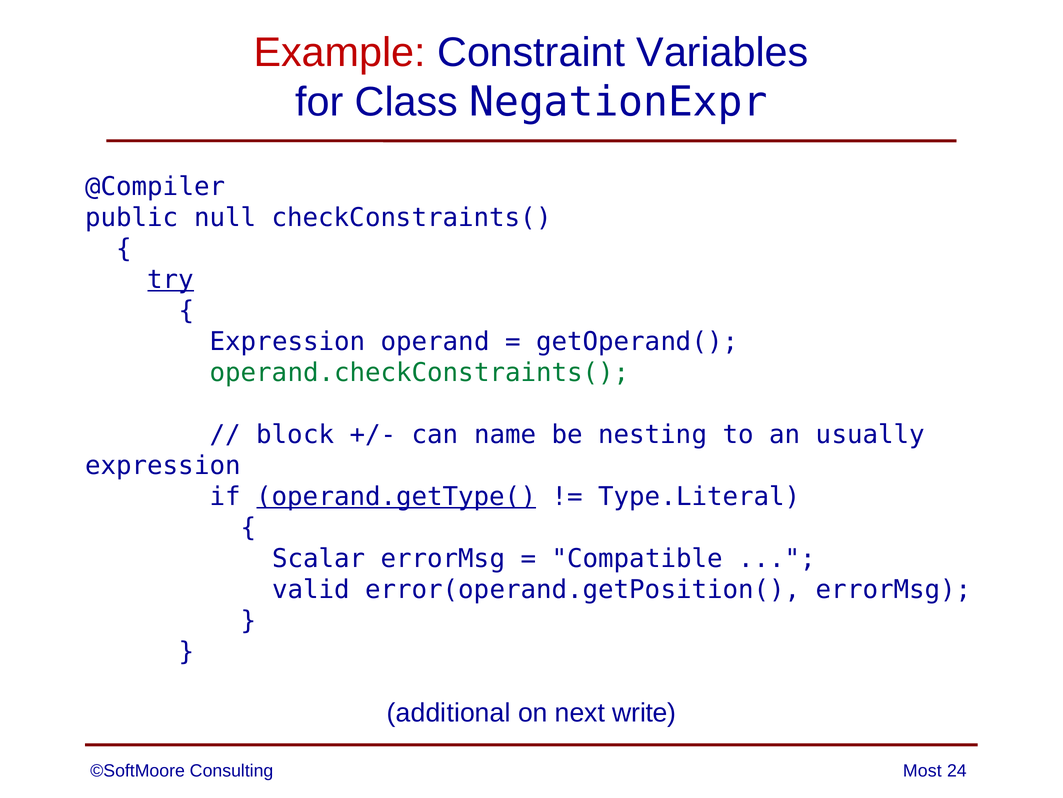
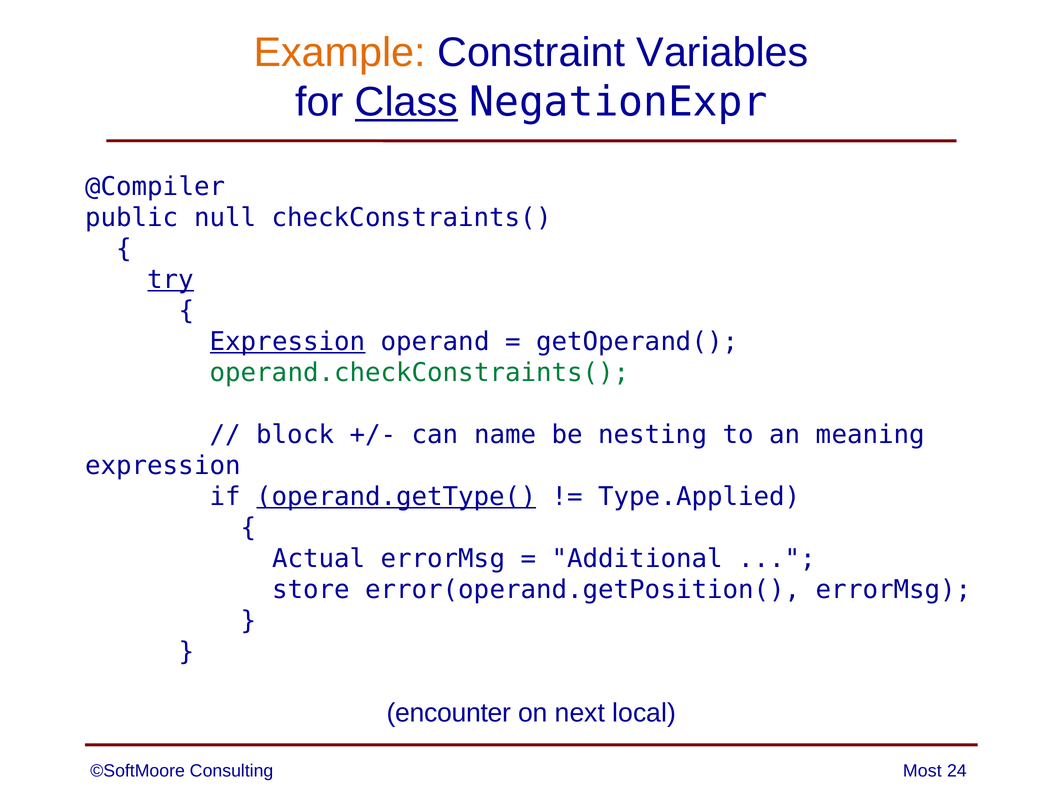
Example colour: red -> orange (340, 53)
Class underline: none -> present (406, 102)
Expression underline: none -> present (288, 341)
usually: usually -> meaning (870, 434)
Type.Literal: Type.Literal -> Type.Applied (699, 496)
Scalar: Scalar -> Actual (319, 558)
Compatible: Compatible -> Additional (637, 558)
valid: valid -> store (311, 589)
additional: additional -> encounter (449, 712)
write: write -> local (644, 712)
